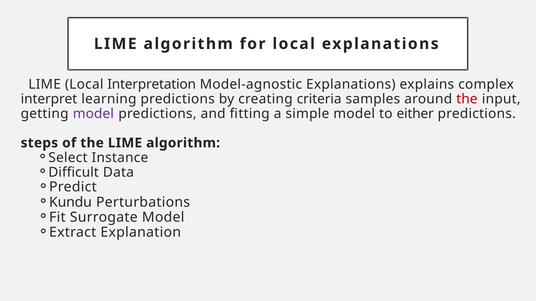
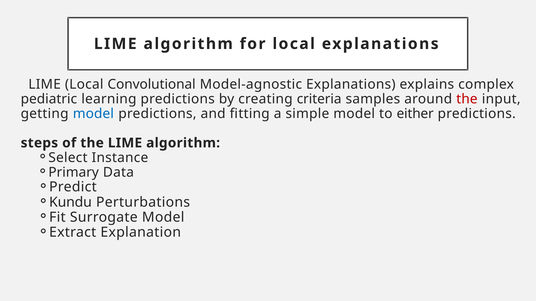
Interpretation: Interpretation -> Convolutional (152, 84)
interpret: interpret -> pediatric (49, 99)
model colour: purple -> blue (93, 114)
Difficult: Difficult -> Primary (74, 172)
